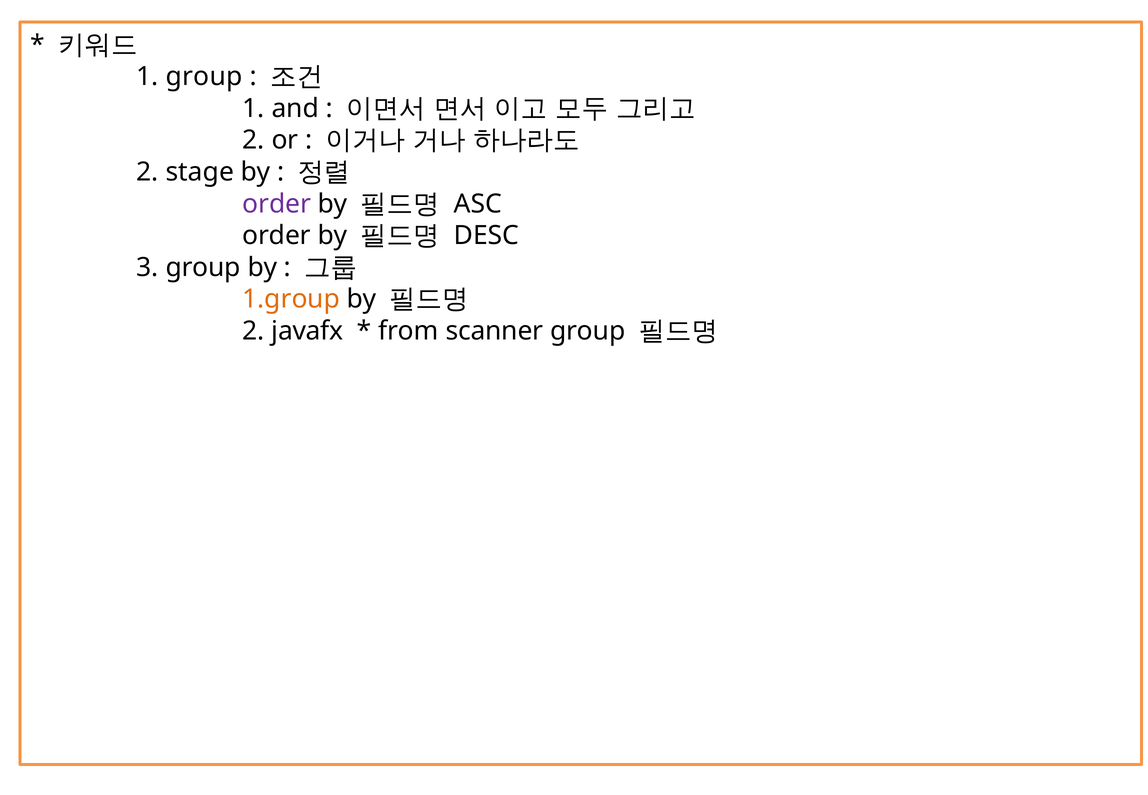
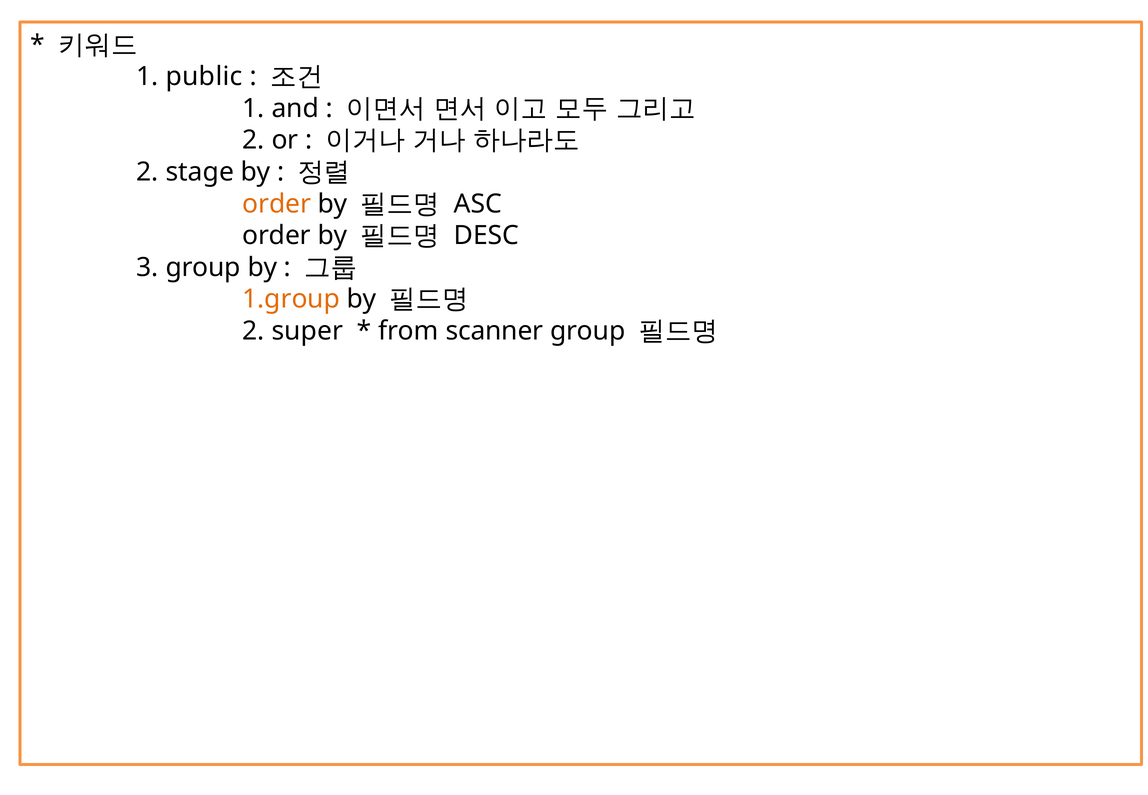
1 group: group -> public (204, 77)
order colour: purple -> orange (277, 204)
javafx: javafx -> super (307, 331)
